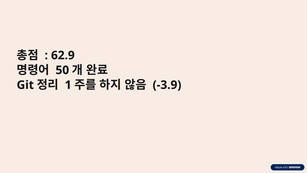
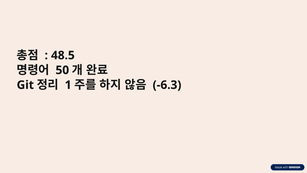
62.9: 62.9 -> 48.5 (63, 55)
-3.9: -3.9 -> -6.3 (167, 85)
